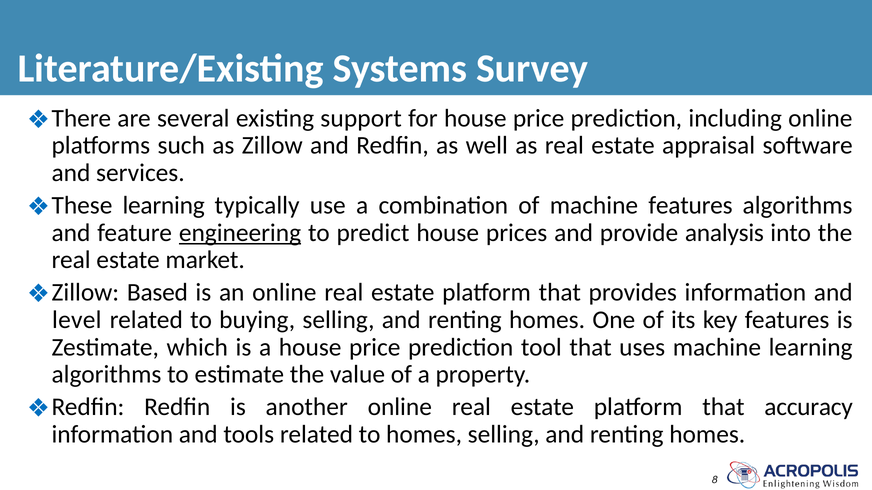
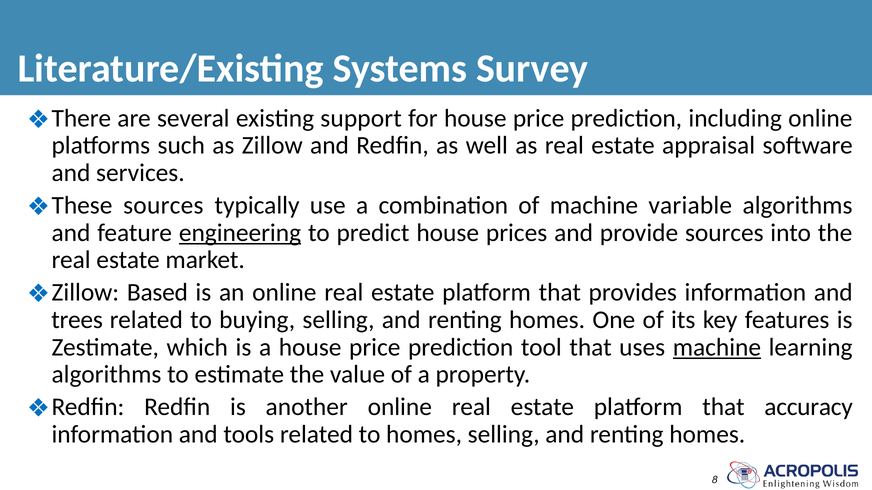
learning: learning -> sources (163, 205)
machine features: features -> variable (690, 205)
provide analysis: analysis -> sources (724, 233)
level: level -> trees (77, 320)
machine underline: none -> present (717, 347)
